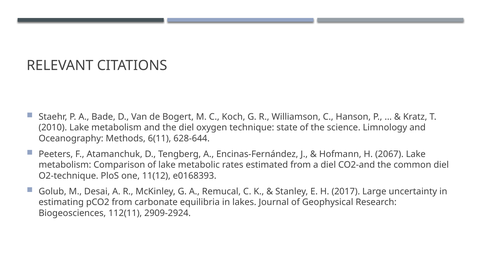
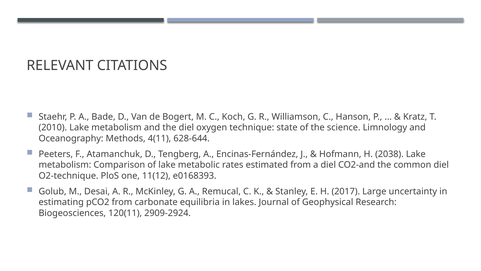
6(11: 6(11 -> 4(11 (160, 138)
2067: 2067 -> 2038 (389, 154)
112(11: 112(11 -> 120(11 (125, 213)
